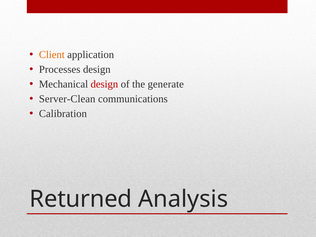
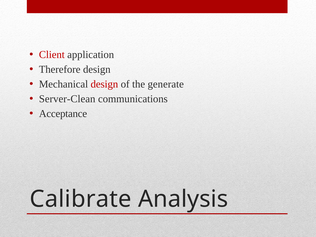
Client colour: orange -> red (52, 55)
Processes: Processes -> Therefore (60, 69)
Calibration: Calibration -> Acceptance (63, 114)
Returned: Returned -> Calibrate (81, 199)
